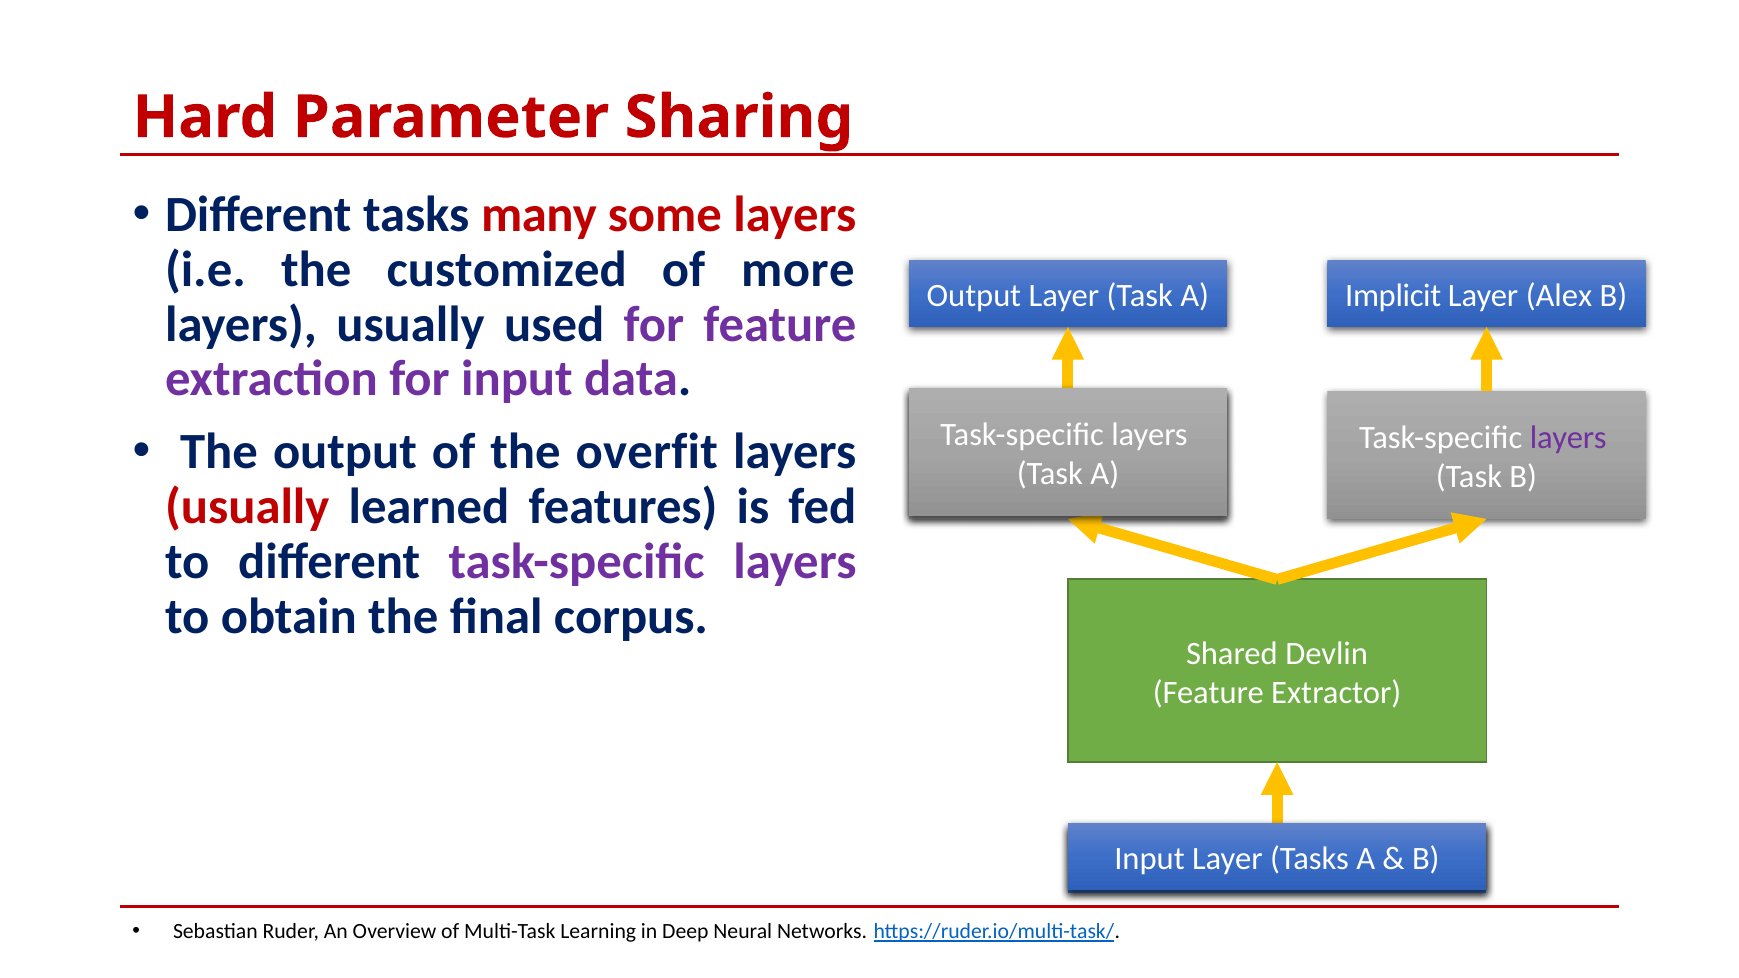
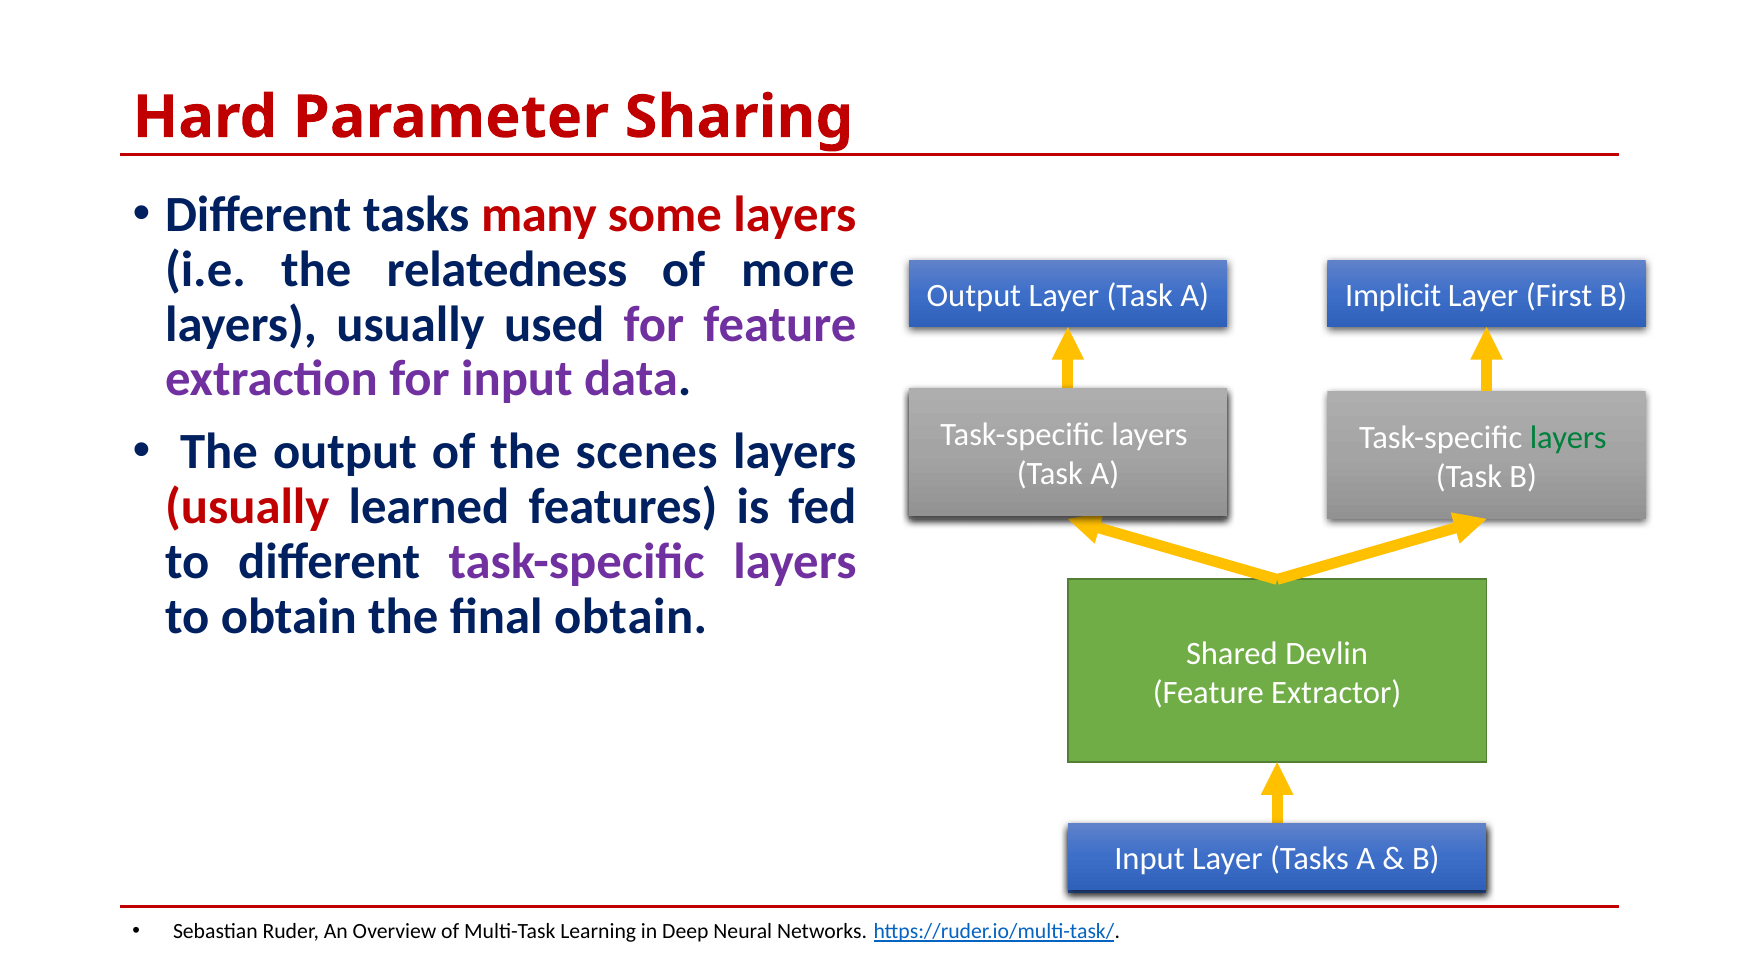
customized: customized -> relatedness (507, 270)
Alex: Alex -> First (1559, 296)
layers colour: purple -> green (1568, 438)
overfit: overfit -> scenes (647, 452)
final corpus: corpus -> obtain (631, 616)
